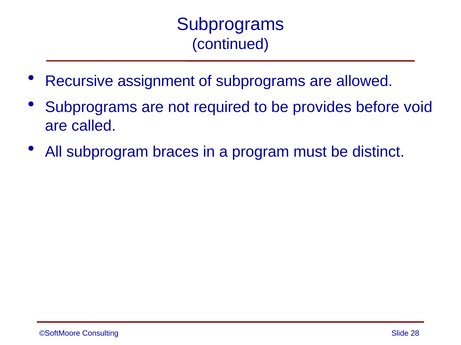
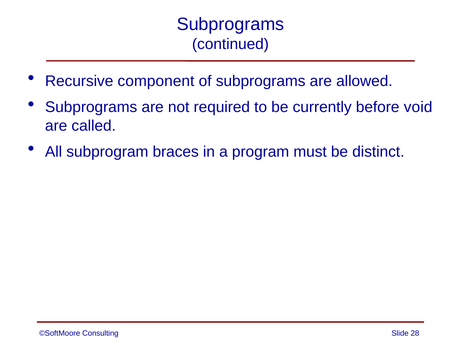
assignment: assignment -> component (156, 81)
provides: provides -> currently (322, 107)
